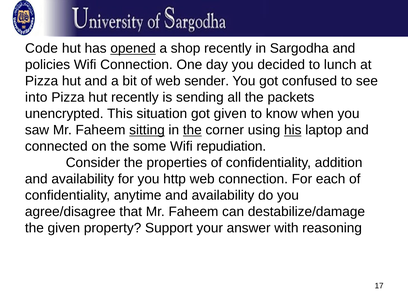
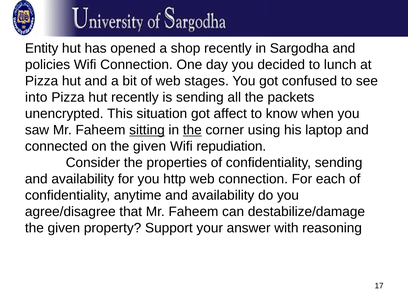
Code: Code -> Entity (42, 48)
opened underline: present -> none (133, 48)
sender: sender -> stages (207, 81)
got given: given -> affect (230, 114)
his underline: present -> none (293, 130)
on the some: some -> given (150, 146)
confidentiality addition: addition -> sending (339, 163)
